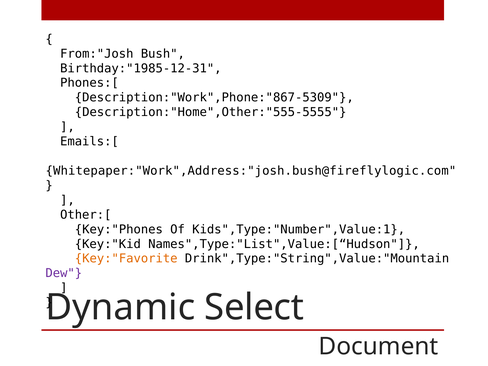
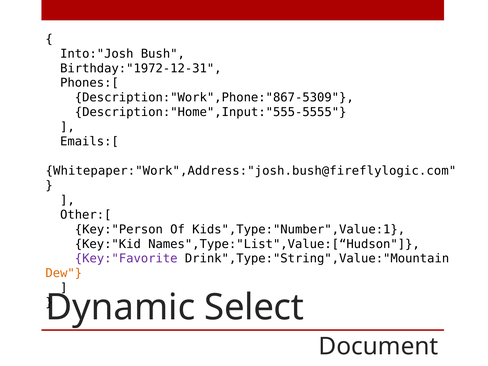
From:"Josh: From:"Josh -> Into:"Josh (97, 54)
Birthday:"1985-12-31: Birthday:"1985-12-31 -> Birthday:"1972-12-31 (141, 68)
Description:"Home",Other:"555-5555: Description:"Home",Other:"555-5555 -> Description:"Home",Input:"555-5555 (211, 112)
Key:"Phones: Key:"Phones -> Key:"Person (119, 229)
Key:"Favorite colour: orange -> purple (126, 259)
Dew colour: purple -> orange (64, 273)
